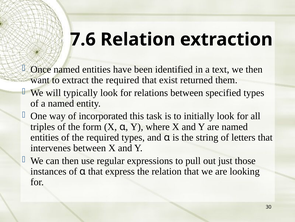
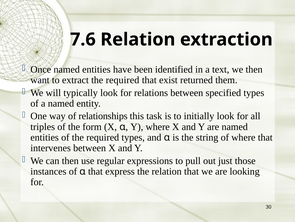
incorporated: incorporated -> relationships (103, 116)
of letters: letters -> where (243, 137)
